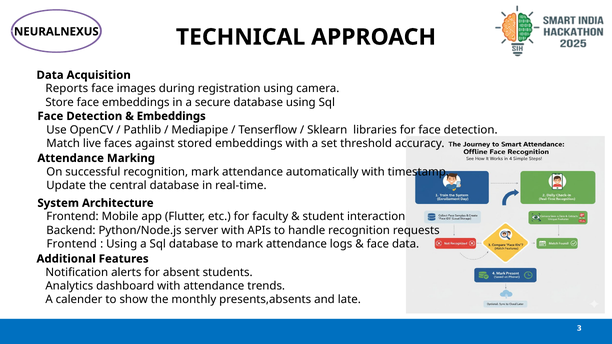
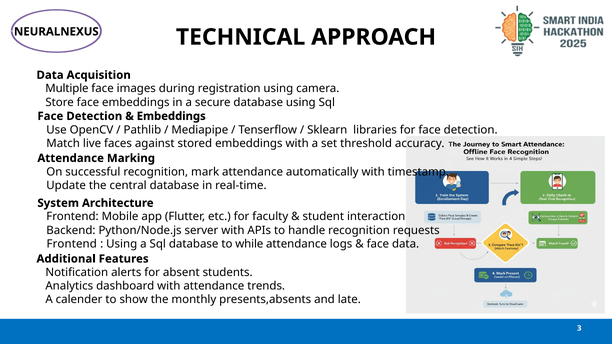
Reports: Reports -> Multiple (67, 89)
to mark: mark -> while (249, 244)
